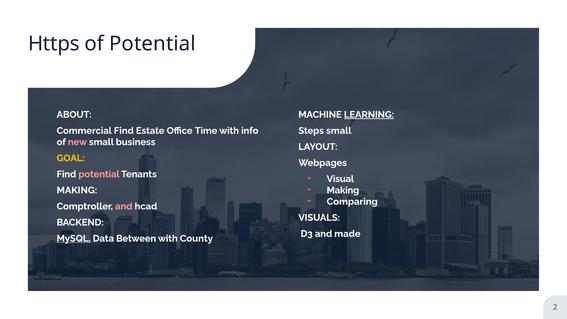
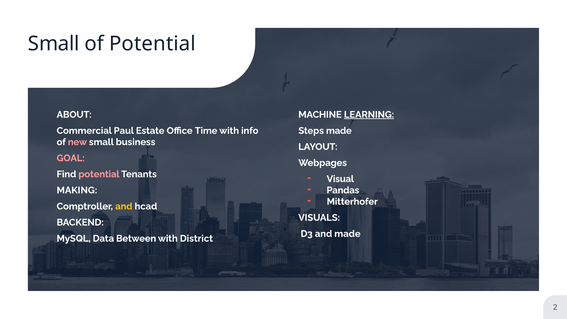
Https: Https -> Small (54, 44)
Commercial Find: Find -> Paul (124, 131)
Steps small: small -> made (339, 131)
GOAL colour: yellow -> pink (71, 158)
Making: Making -> Pandas (343, 190)
Comparing: Comparing -> Mitterhofer (352, 202)
and colour: pink -> yellow (124, 206)
MySQL underline: present -> none (74, 238)
County: County -> District (196, 238)
